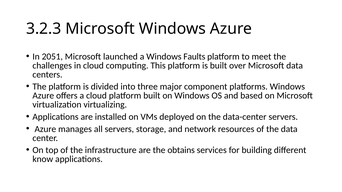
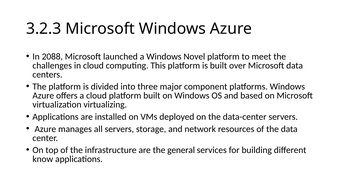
2051: 2051 -> 2088 (52, 57)
Faults: Faults -> Novel (194, 57)
obtains: obtains -> general (181, 150)
